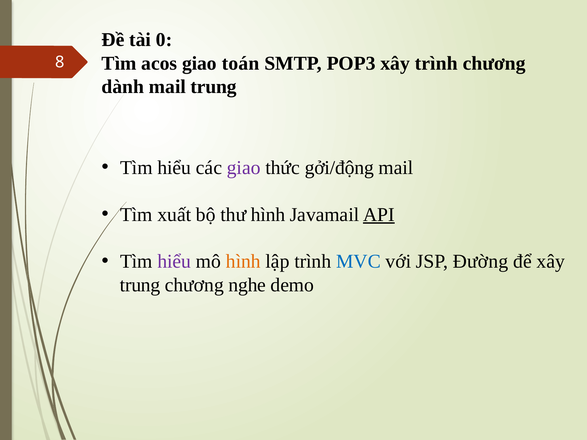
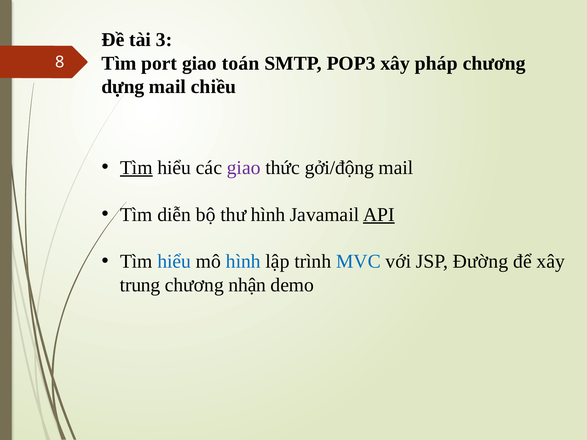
0: 0 -> 3 (164, 40)
acos: acos -> port (159, 63)
xây trình: trình -> pháp (436, 63)
dành: dành -> dựng (123, 87)
mail trung: trung -> chiều (213, 87)
Tìm underline: none -> present (136, 168)
xuất: xuất -> diễn (174, 215)
hiểu colour: purple -> blue (174, 262)
hình colour: orange -> blue (243, 262)
nghe: nghe -> nhận (247, 285)
